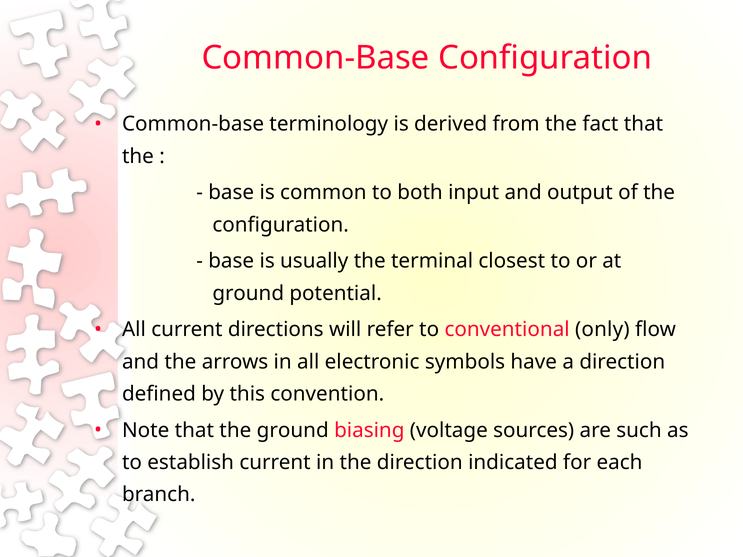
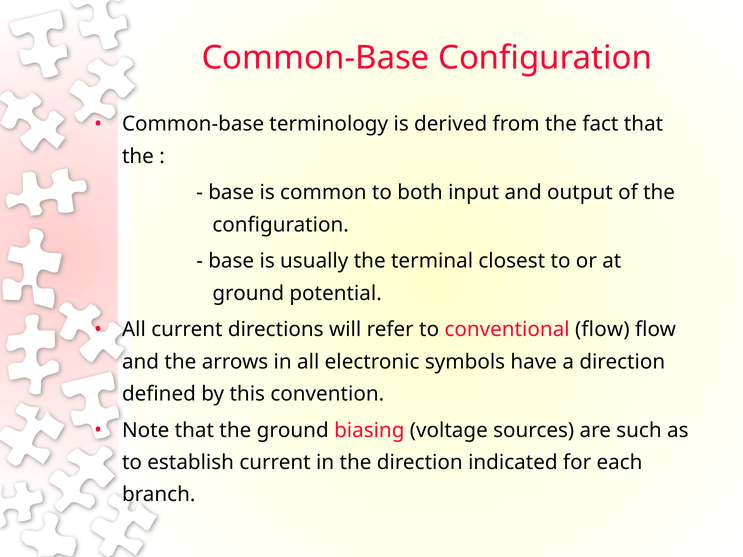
conventional only: only -> flow (602, 330)
